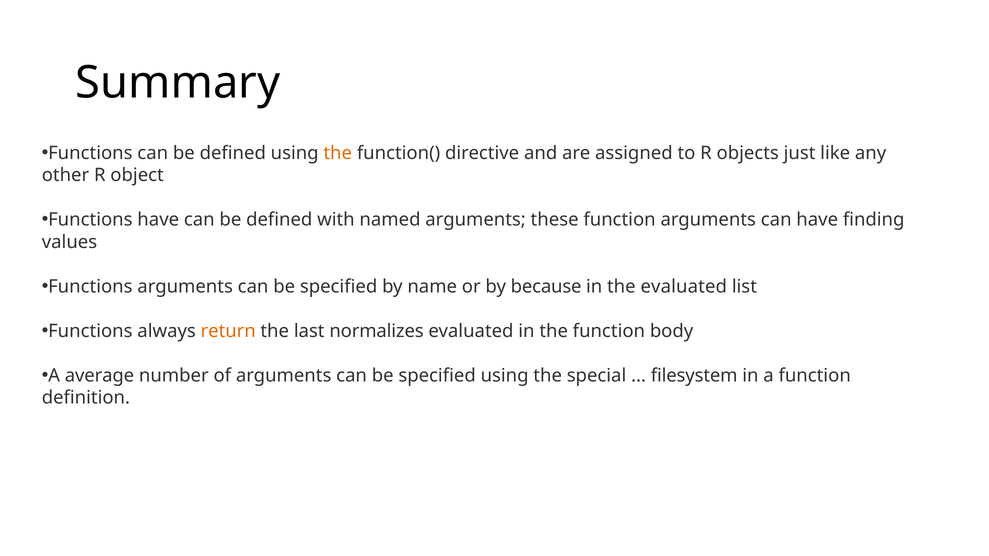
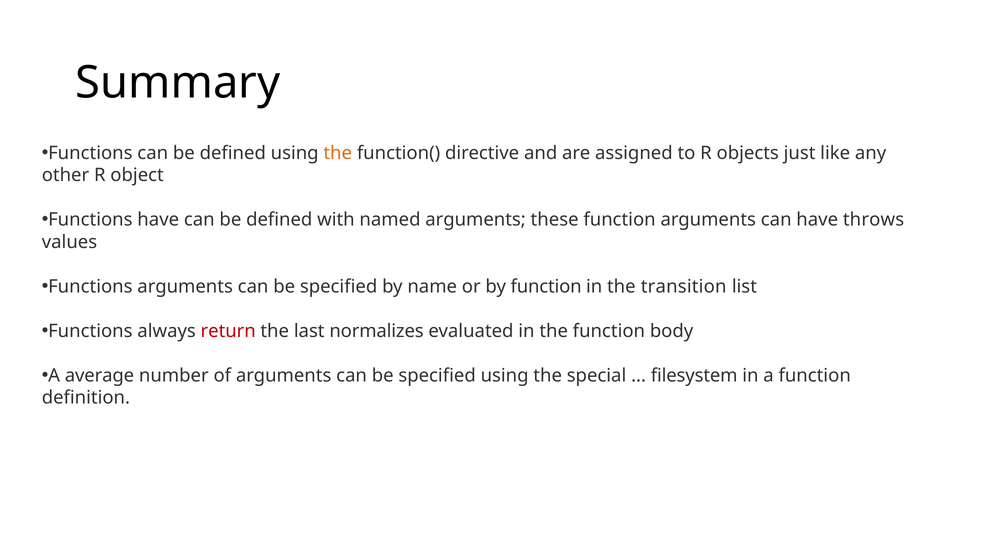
finding: finding -> throws (874, 220)
by because: because -> function (546, 287)
the evaluated: evaluated -> transition (684, 287)
return colour: orange -> red (228, 331)
